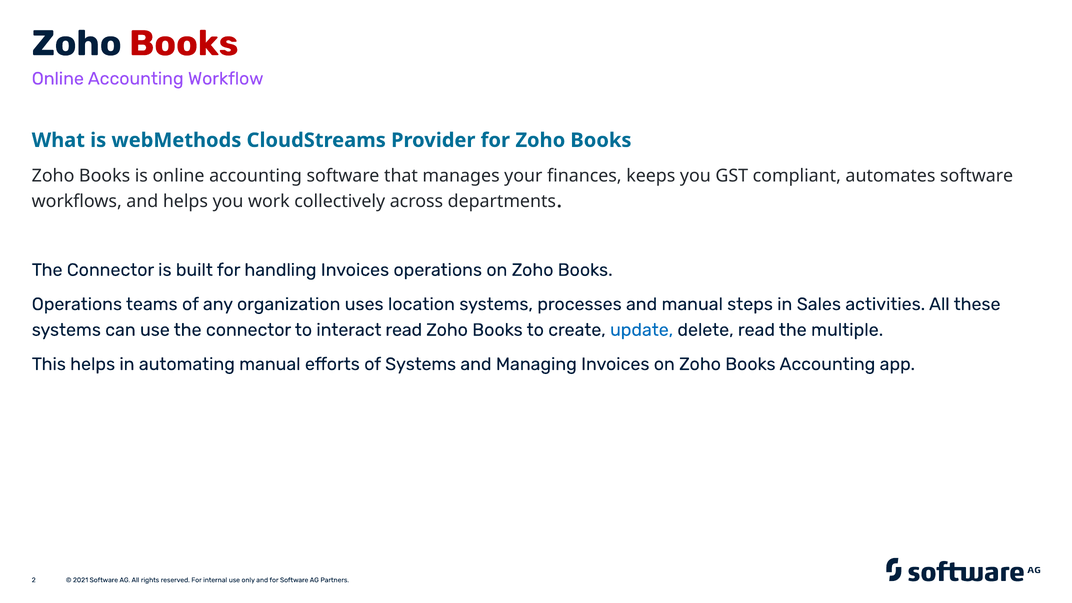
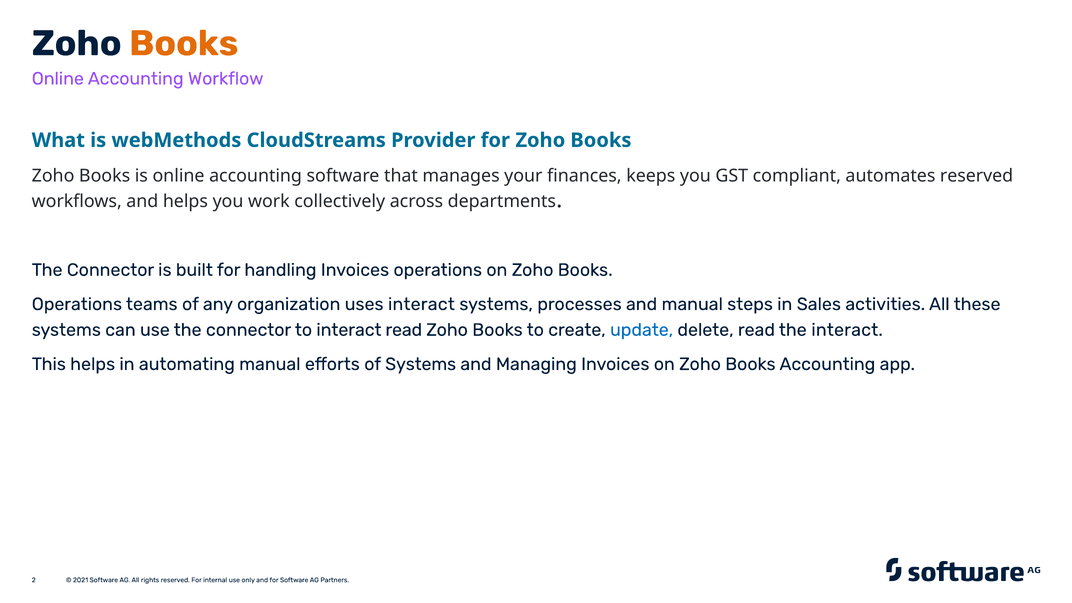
Books colour: red -> orange (184, 43)
automates software: software -> reserved (977, 176)
uses location: location -> interact (421, 304)
the multiple: multiple -> interact (847, 330)
